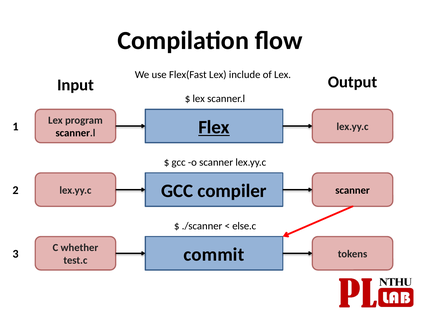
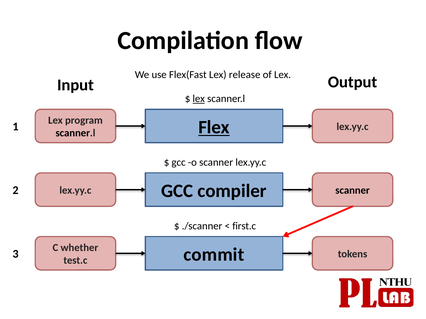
include: include -> release (245, 75)
lex underline: none -> present (199, 99)
else.c: else.c -> first.c (244, 226)
